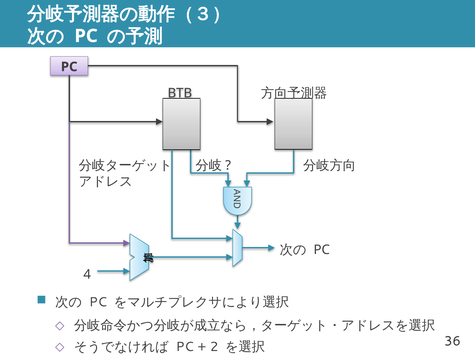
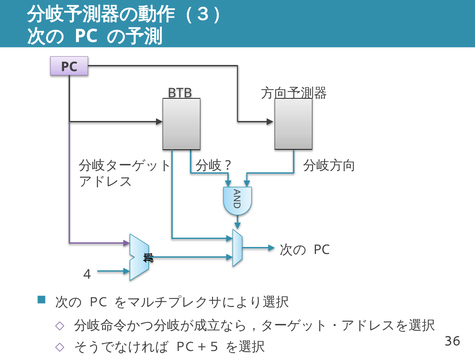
2: 2 -> 5 (214, 347)
